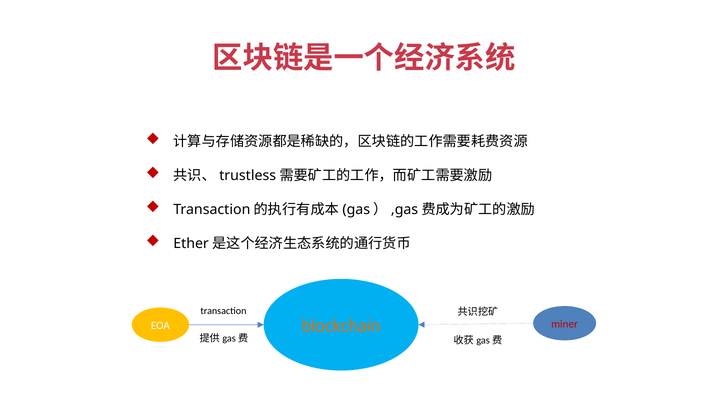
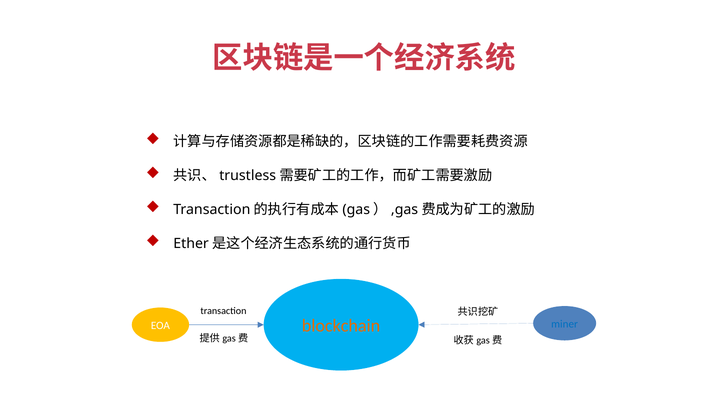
miner colour: red -> blue (565, 324)
